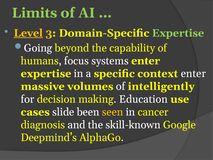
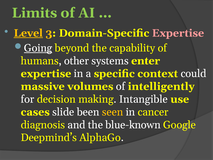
Expertise colour: light green -> pink (178, 33)
Going underline: none -> present (38, 48)
focus: focus -> other (77, 61)
context enter: enter -> could (194, 74)
Education: Education -> Intangible (143, 99)
skill-known: skill-known -> blue-known (133, 125)
